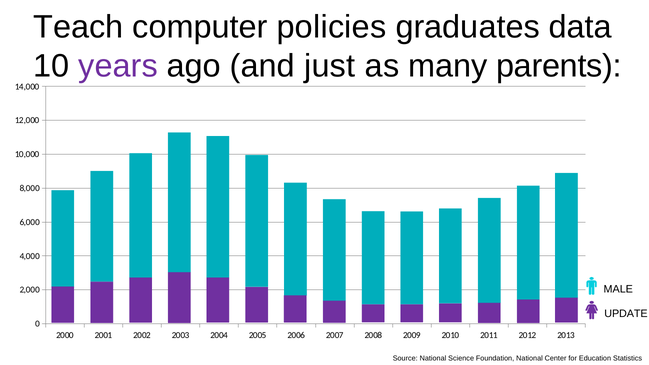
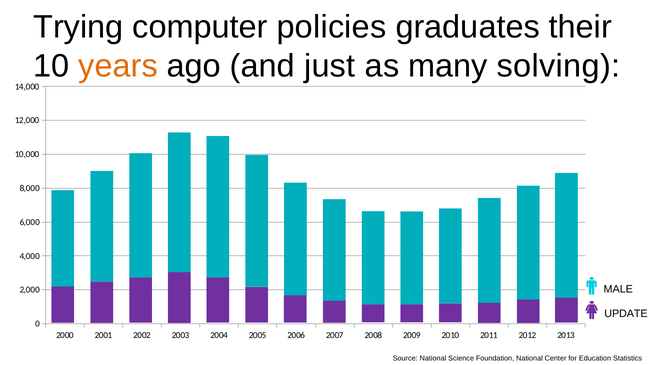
Teach: Teach -> Trying (78, 27)
data: data -> their (580, 27)
years colour: purple -> orange (118, 66)
parents: parents -> solving (559, 66)
